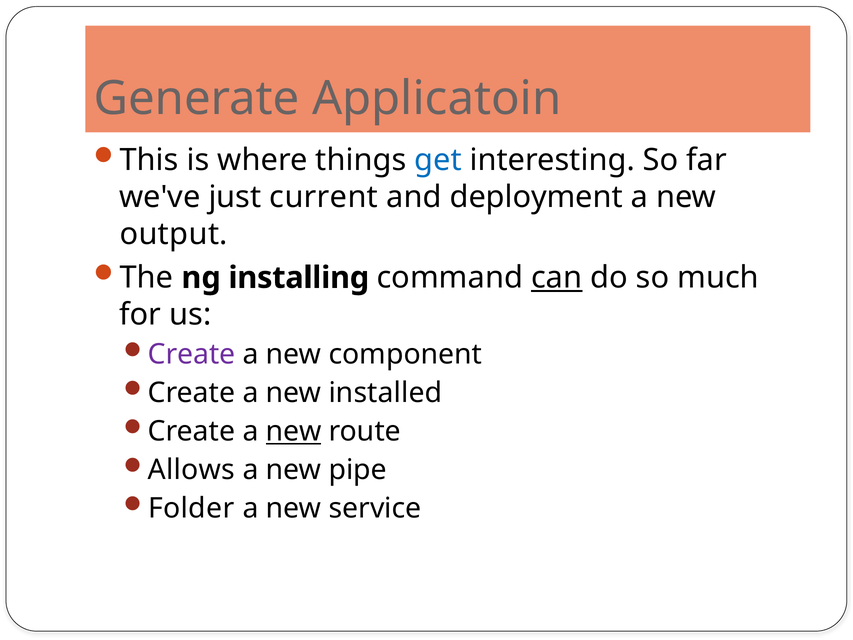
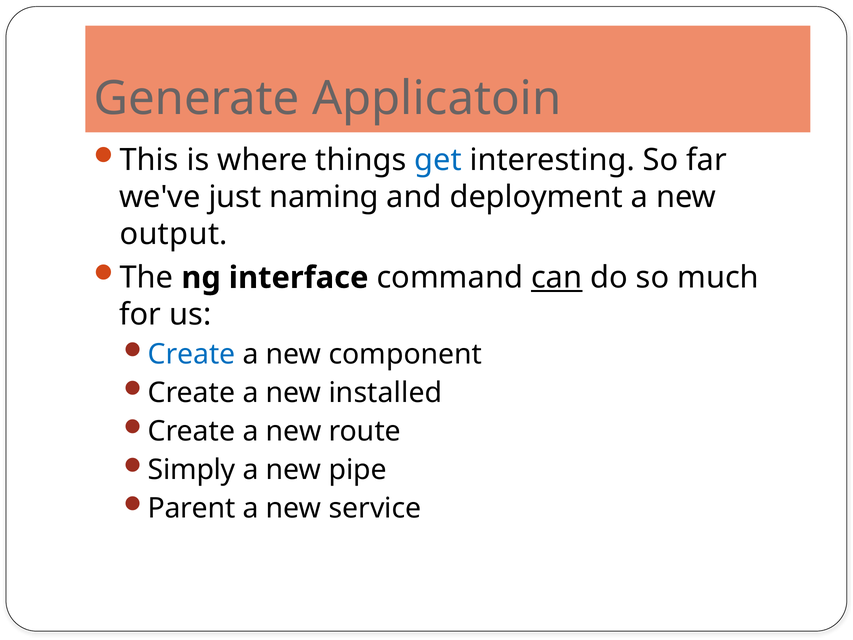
current: current -> naming (324, 197)
installing: installing -> interface (299, 278)
Create colour: purple -> blue (191, 354)
new underline: present -> none (294, 431)
Allows: Allows -> Simply (192, 470)
Folder: Folder -> Parent (192, 508)
